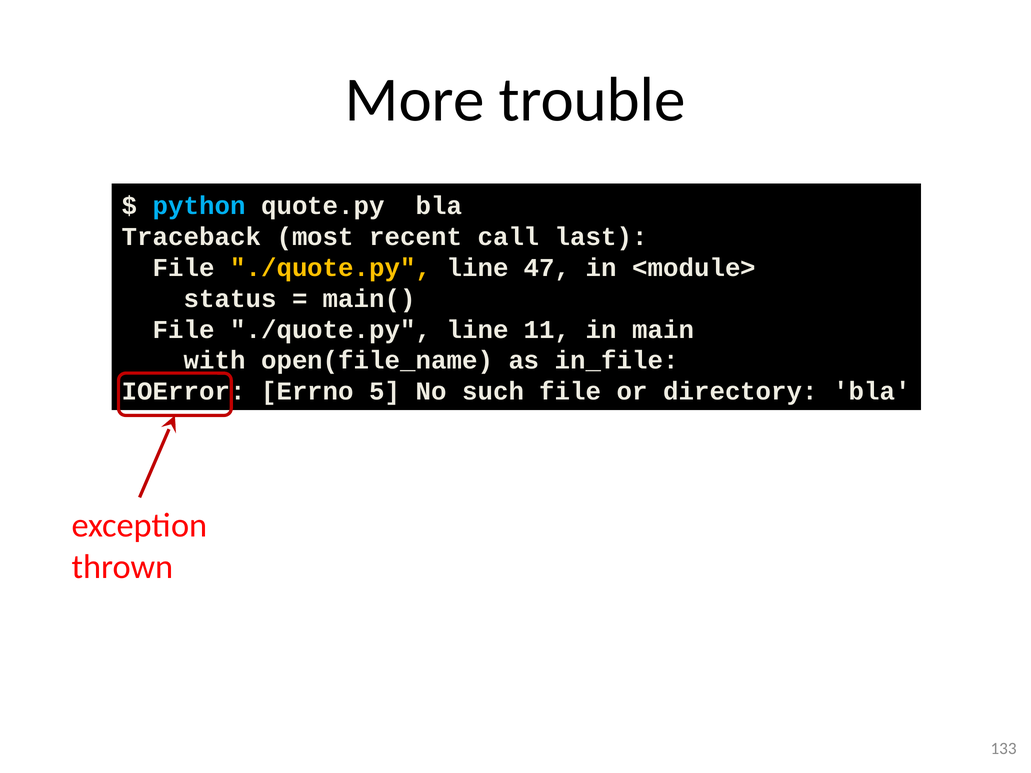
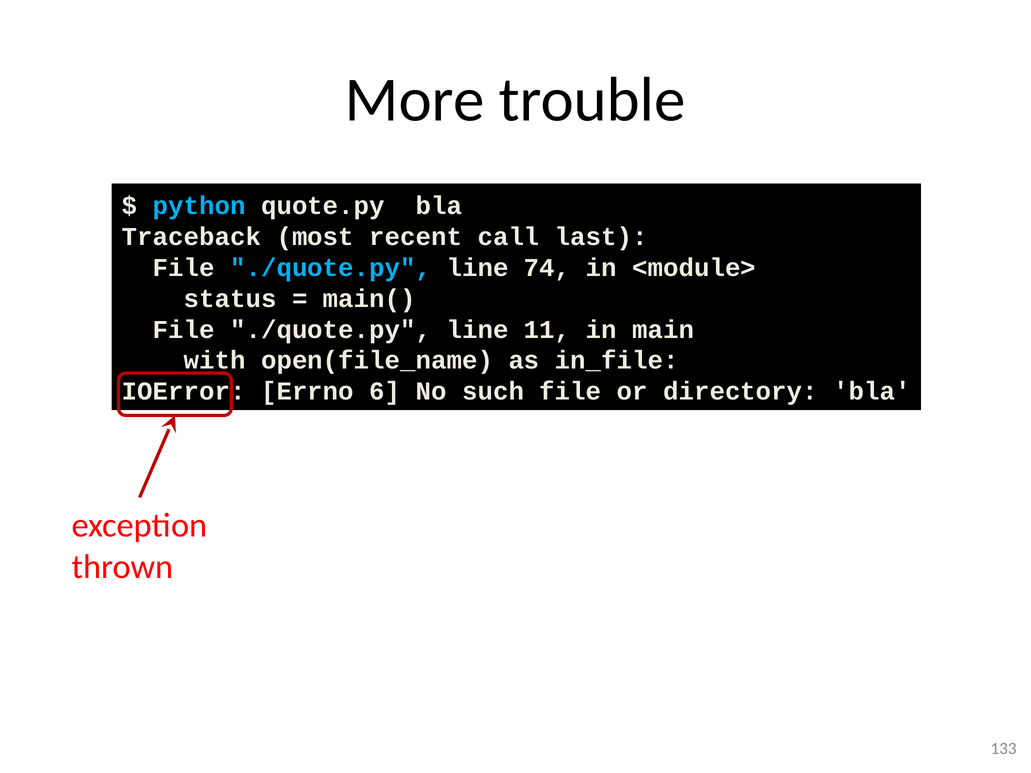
./quote.py colour: yellow -> light blue (331, 268)
47: 47 -> 74 (547, 268)
5: 5 -> 6 (385, 392)
